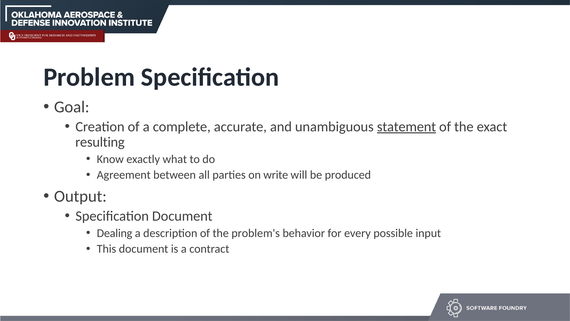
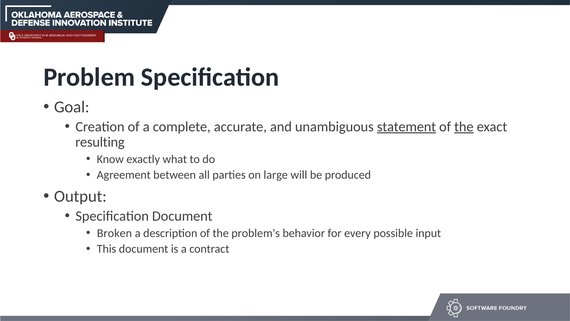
the underline: none -> present (464, 127)
write: write -> large (276, 175)
Dealing: Dealing -> Broken (114, 233)
